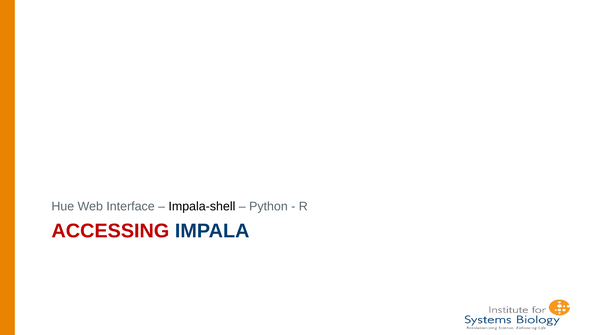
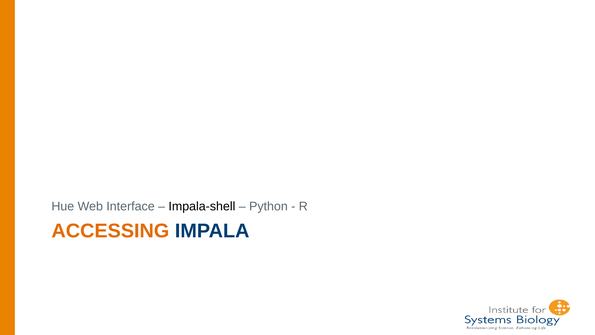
ACCESSING colour: red -> orange (110, 231)
